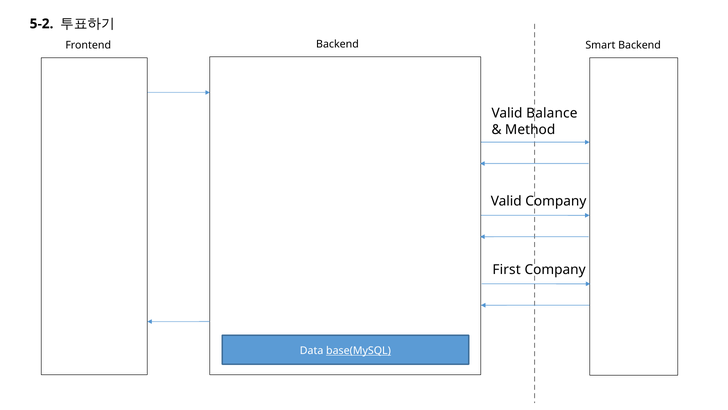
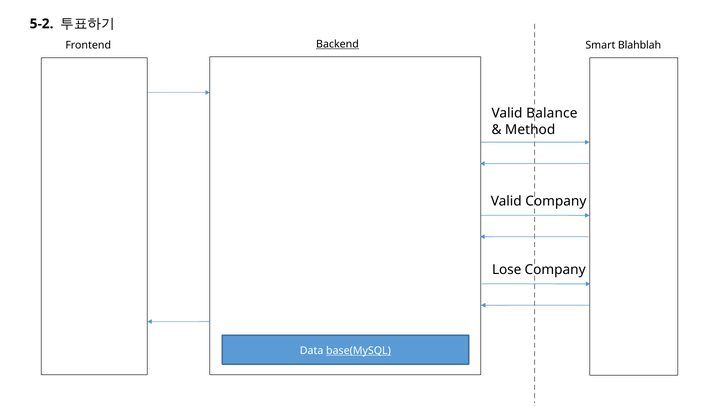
Backend underline: none -> present (337, 44)
Smart Backend: Backend -> Blahblah (640, 45)
First: First -> Lose (507, 270)
